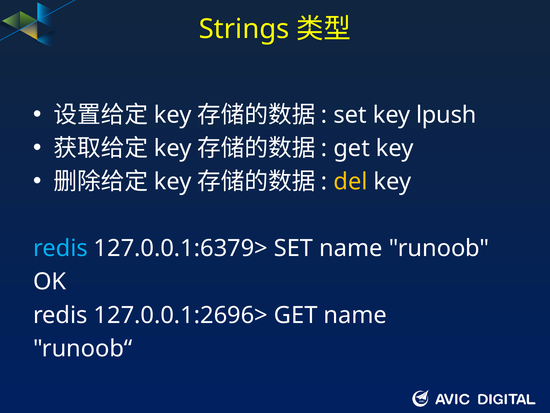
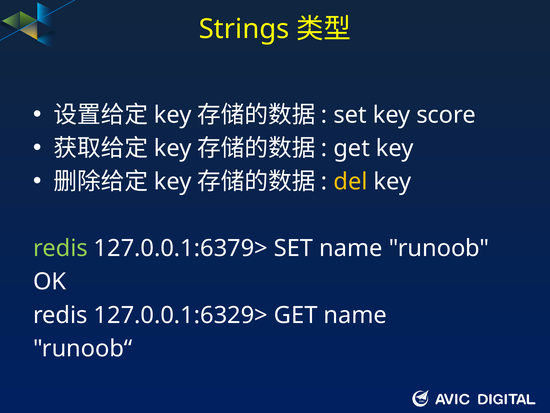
lpush: lpush -> score (446, 115)
redis colour: light blue -> light green (60, 248)
127.0.0.1:2696>: 127.0.0.1:2696> -> 127.0.0.1:6329> (181, 315)
